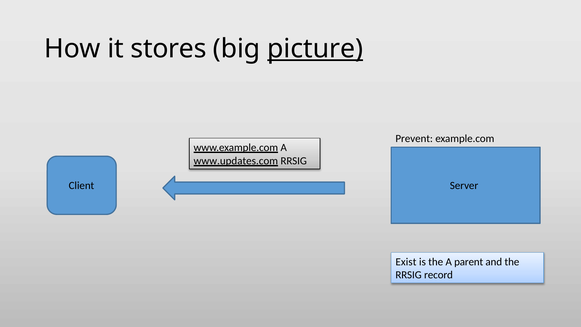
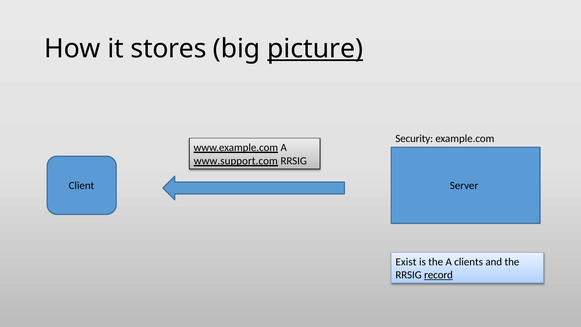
Prevent: Prevent -> Security (414, 138)
www.updates.com: www.updates.com -> www.support.com (236, 161)
parent: parent -> clients (469, 262)
record underline: none -> present (439, 275)
